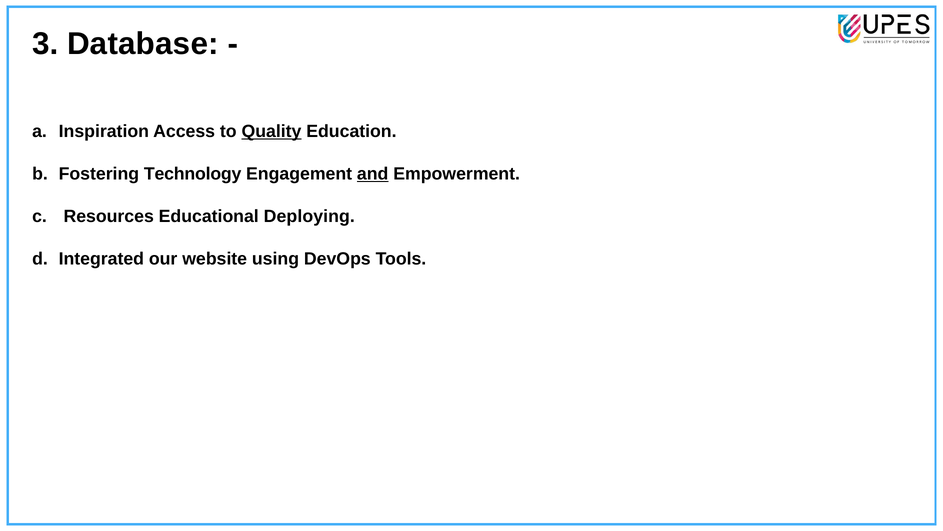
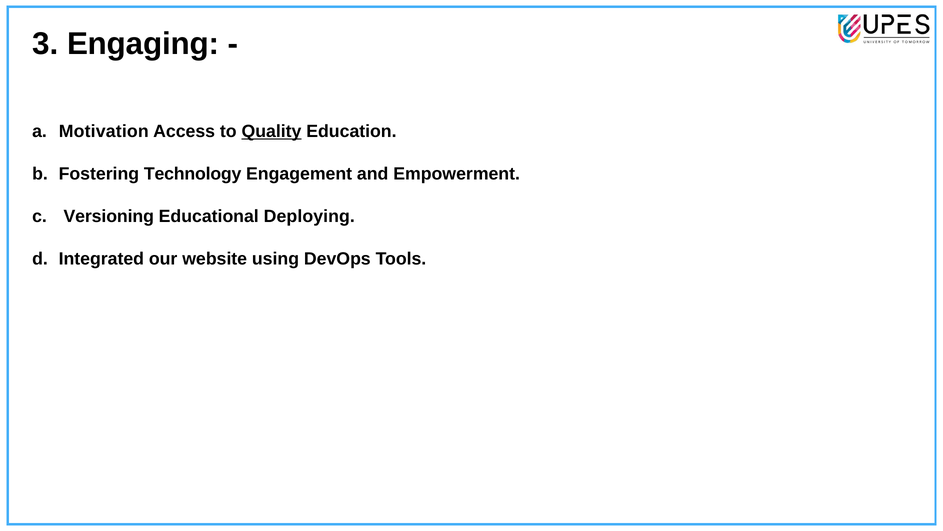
Database: Database -> Engaging (143, 44)
Inspiration: Inspiration -> Motivation (104, 131)
and underline: present -> none (373, 174)
Resources: Resources -> Versioning (109, 216)
